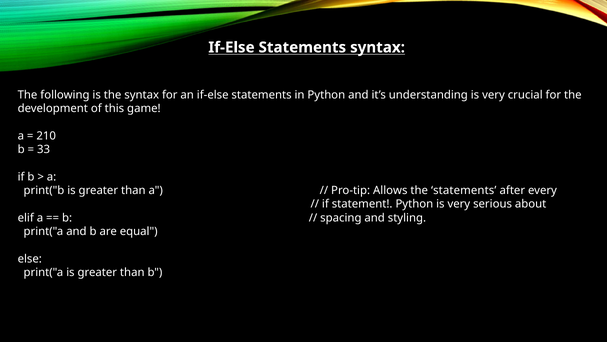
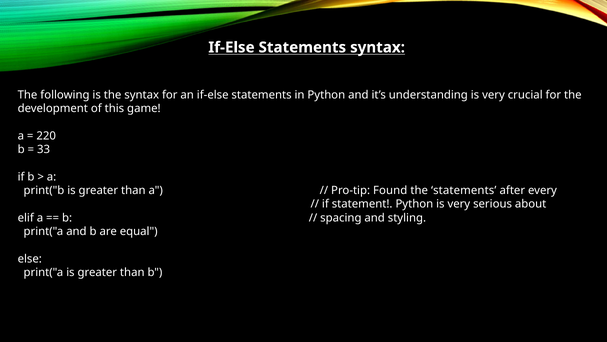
210: 210 -> 220 (46, 136)
Allows: Allows -> Found (390, 190)
